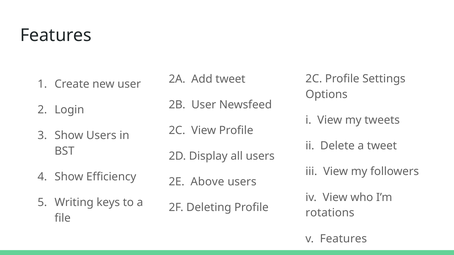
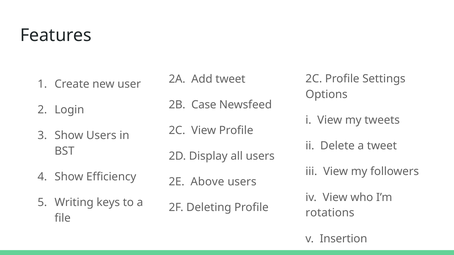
2B User: User -> Case (204, 105)
v Features: Features -> Insertion (343, 239)
